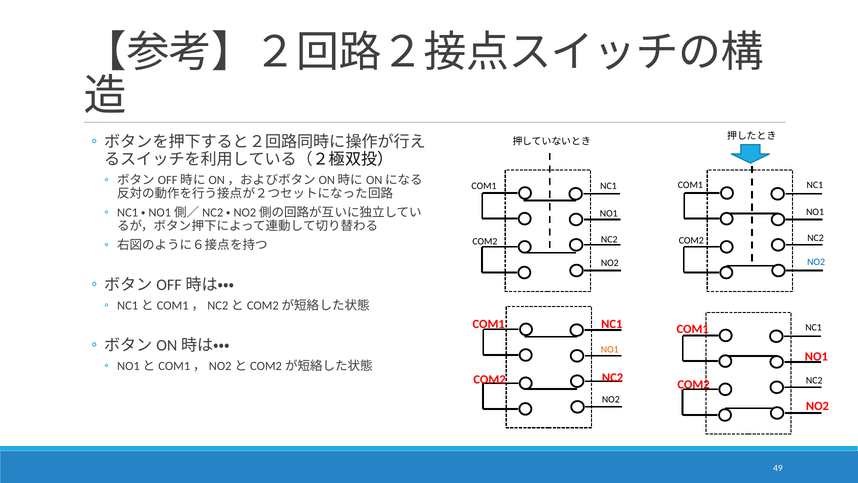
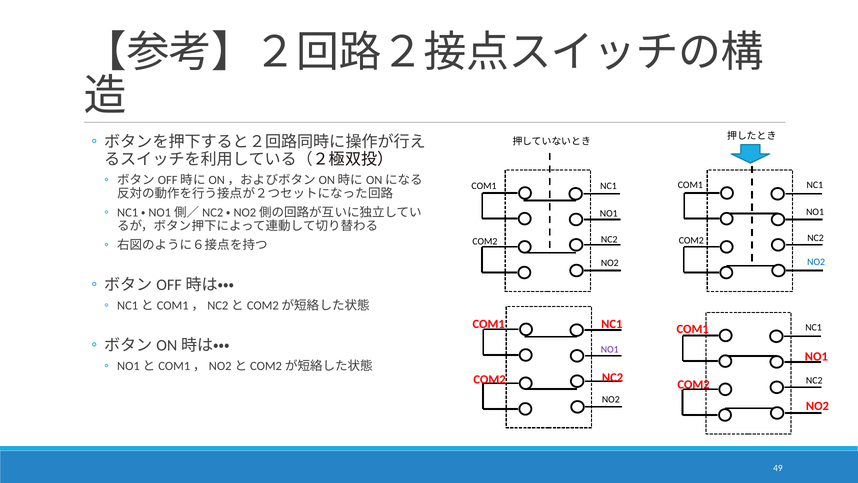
NO1 colour: orange -> purple (610, 349)
